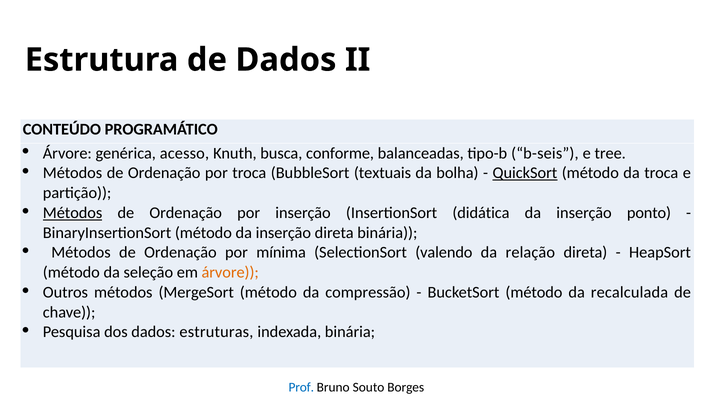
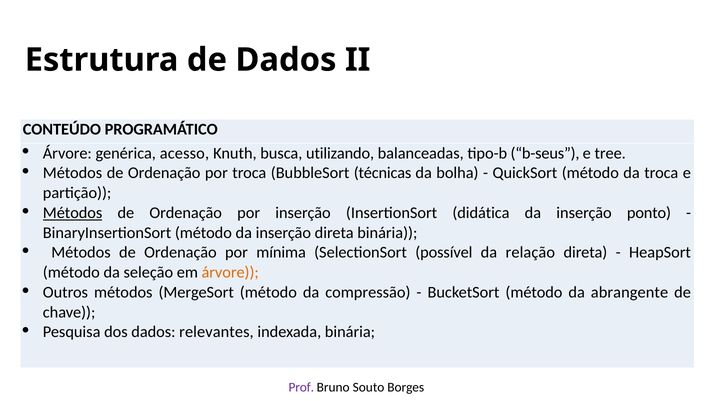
conforme: conforme -> utilizando (340, 153)
b-seis: b-seis -> b-seus (545, 153)
textuais: textuais -> técnicas (383, 173)
QuickSort underline: present -> none (525, 173)
valendo: valendo -> possível (444, 253)
recalculada: recalculada -> abrangente (629, 292)
estruturas: estruturas -> relevantes (216, 332)
Prof colour: blue -> purple (301, 387)
